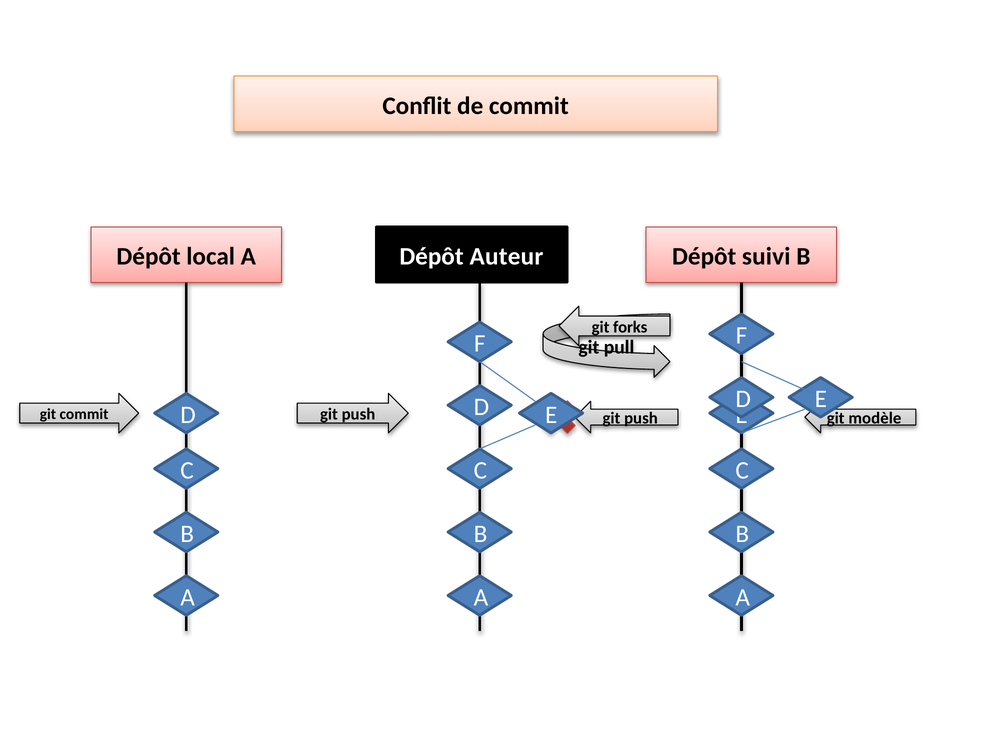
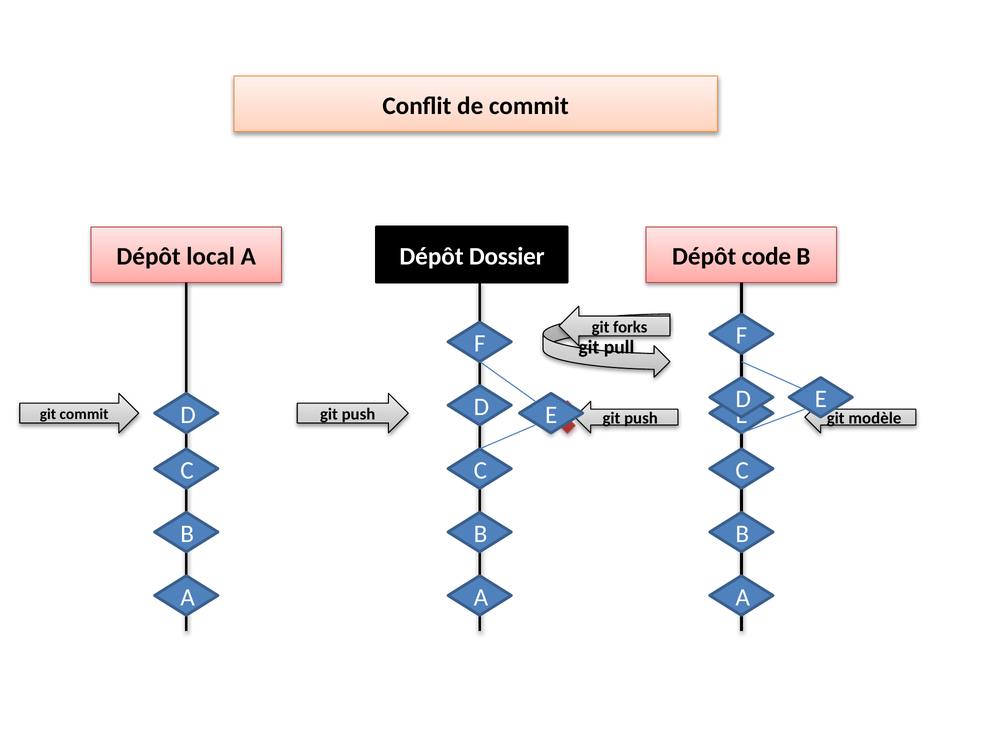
Auteur: Auteur -> Dossier (507, 256)
suivi: suivi -> code (766, 256)
